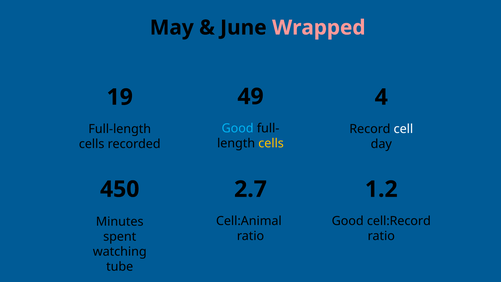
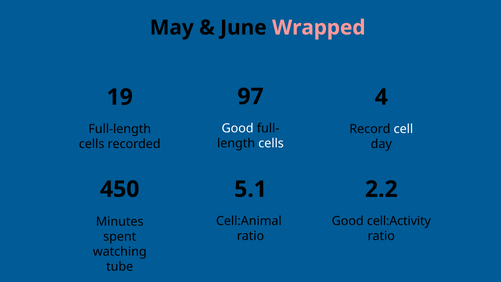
49: 49 -> 97 (251, 97)
Good colour: light blue -> white (238, 128)
cells colour: yellow -> white (271, 143)
2.7: 2.7 -> 5.1 (251, 189)
1.2: 1.2 -> 2.2 (381, 189)
cell:Record: cell:Record -> cell:Activity (399, 221)
